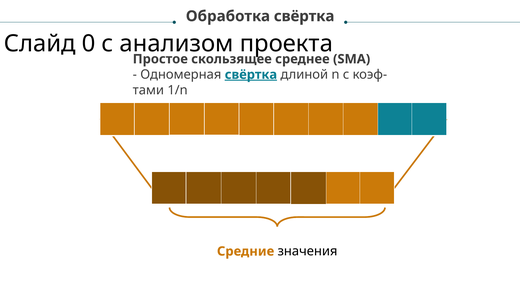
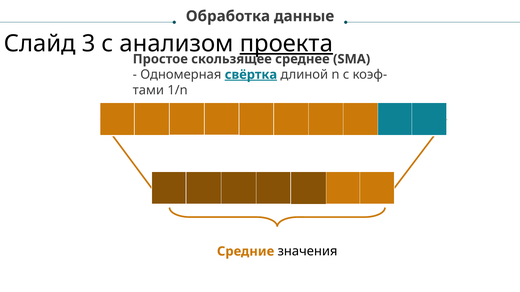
Обработка свёртка: свёртка -> данные (304, 16)
0: 0 -> 3 (89, 44)
проекта underline: none -> present (286, 44)
